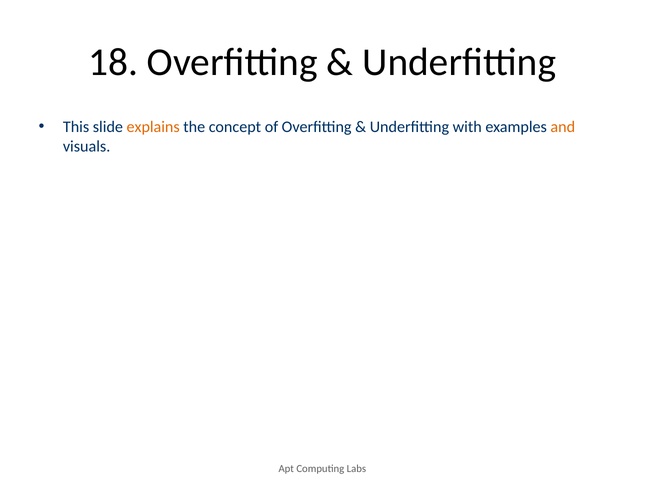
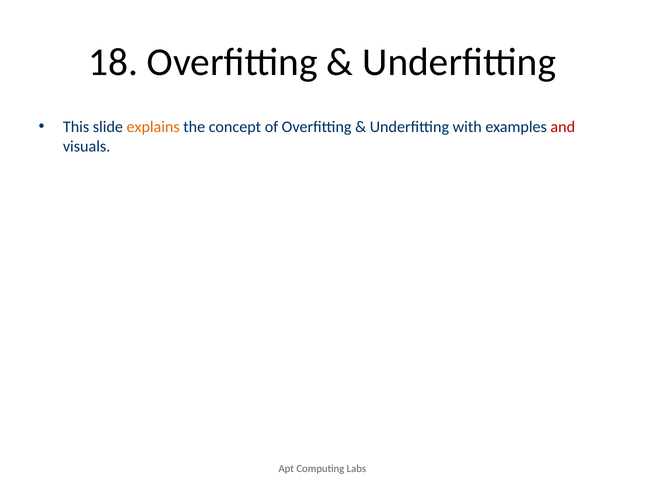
and colour: orange -> red (563, 127)
